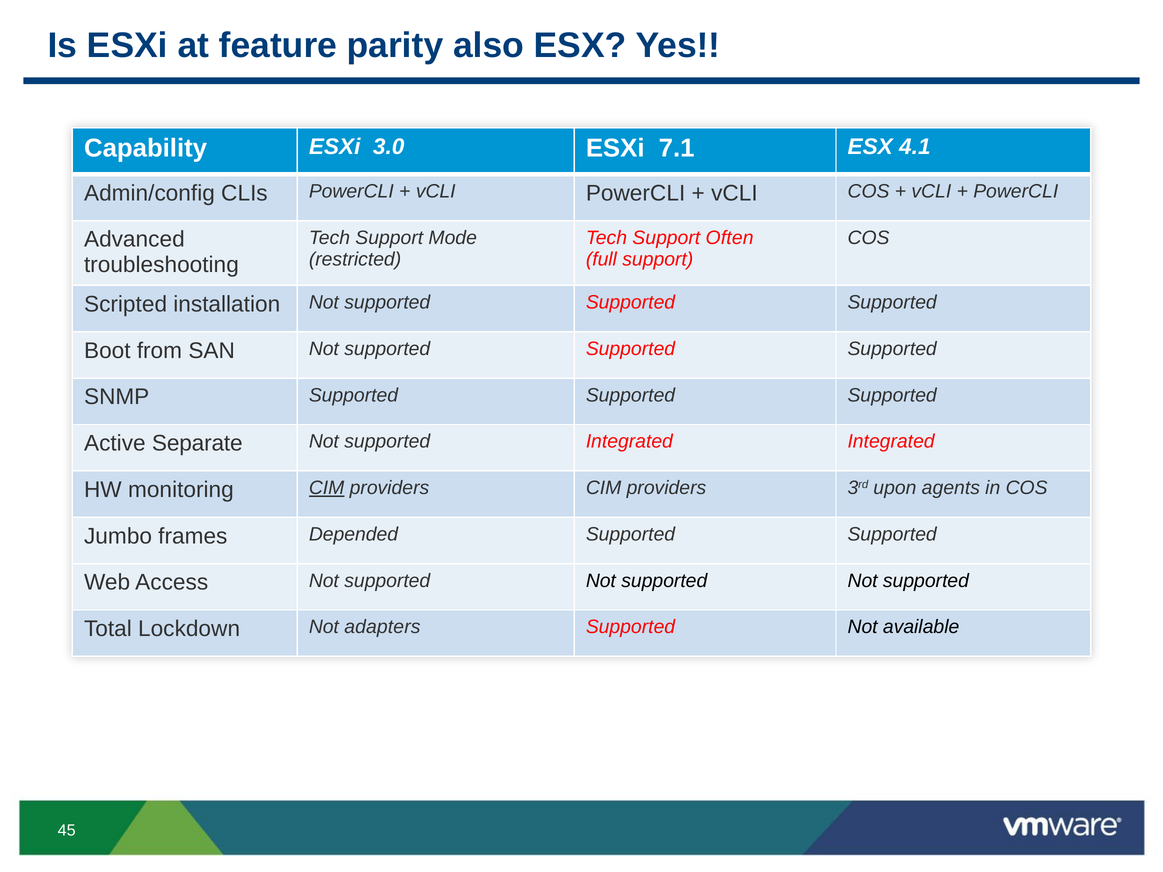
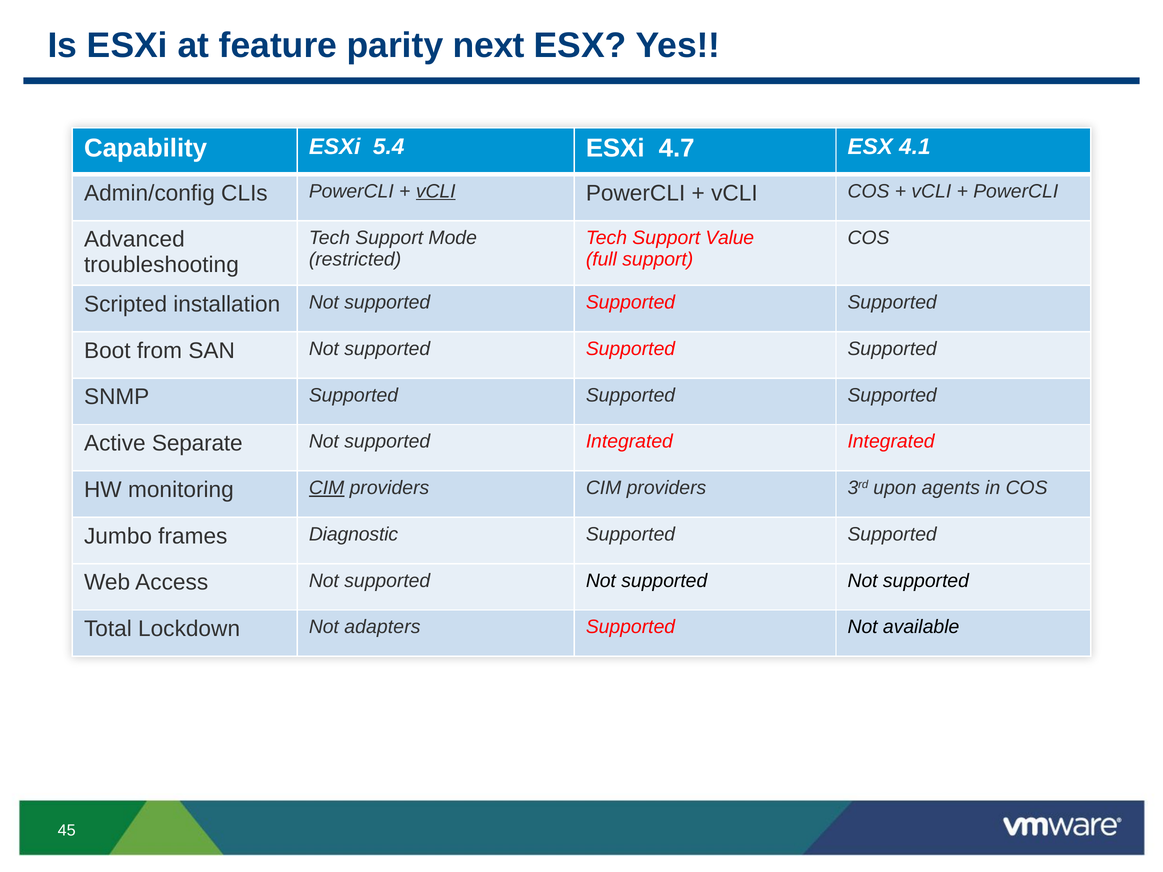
also: also -> next (489, 45)
3.0: 3.0 -> 5.4 (389, 147)
7.1: 7.1 -> 4.7 (677, 148)
vCLI underline: none -> present (436, 191)
Often: Often -> Value (730, 238)
Depended: Depended -> Diagnostic (354, 534)
